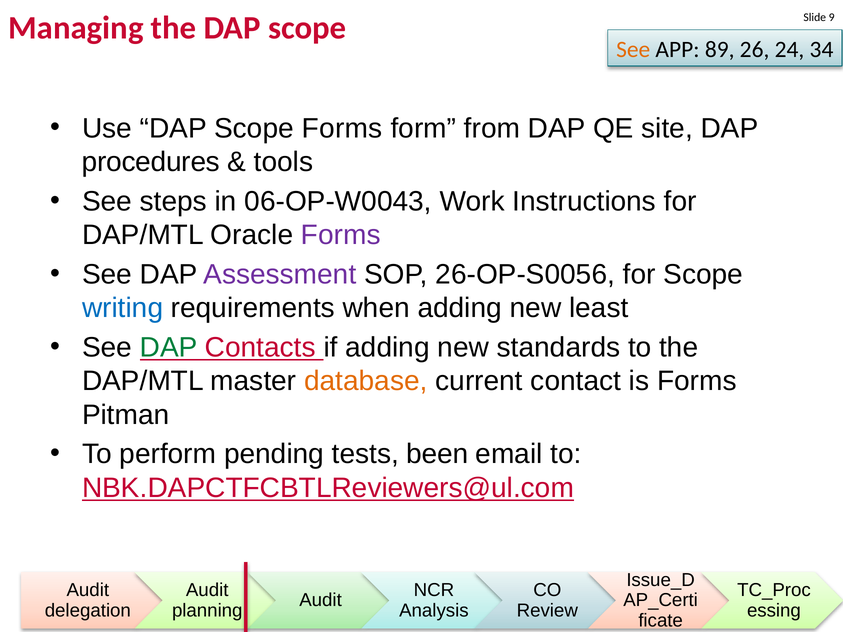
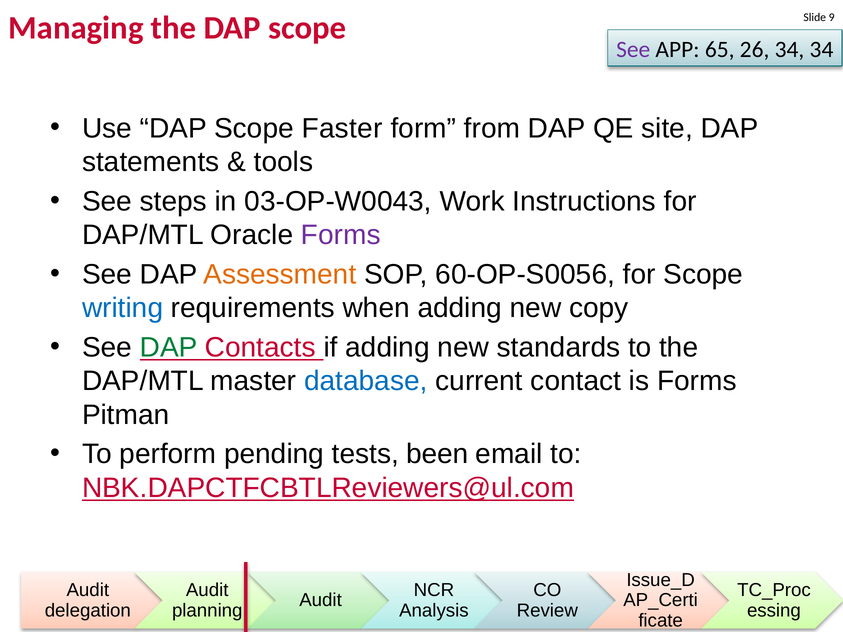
See colour: orange -> purple (633, 50)
89: 89 -> 65 (720, 50)
26 24: 24 -> 34 (789, 50)
Scope Forms: Forms -> Faster (342, 128)
procedures: procedures -> statements (151, 162)
06-OP-W0043: 06-OP-W0043 -> 03-OP-W0043 (338, 201)
Assessment colour: purple -> orange (280, 274)
26-OP-S0056: 26-OP-S0056 -> 60-OP-S0056 (525, 274)
least: least -> copy (599, 308)
database colour: orange -> blue (366, 381)
